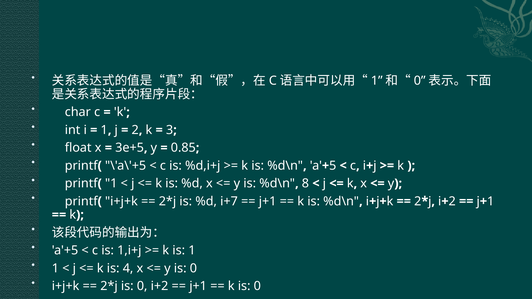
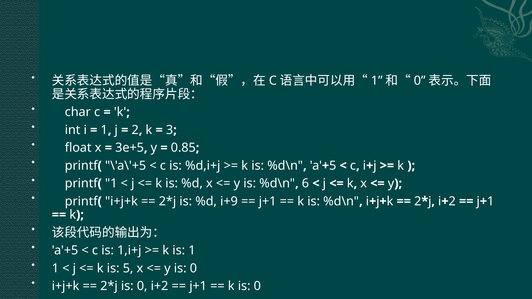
8: 8 -> 6 (305, 184)
i+7: i+7 -> i+9 (229, 201)
4: 4 -> 5 (128, 268)
